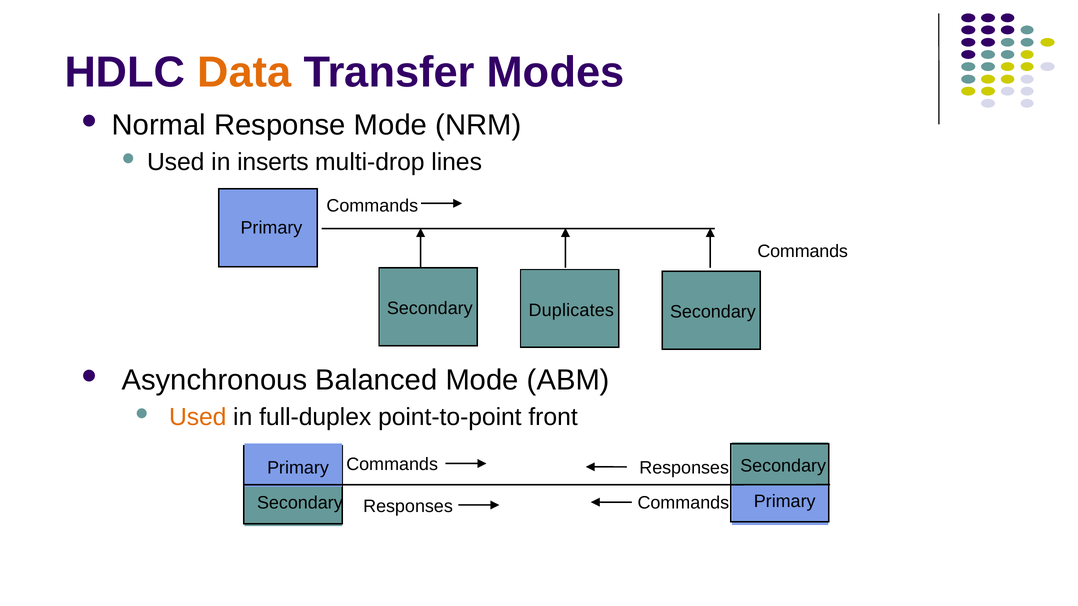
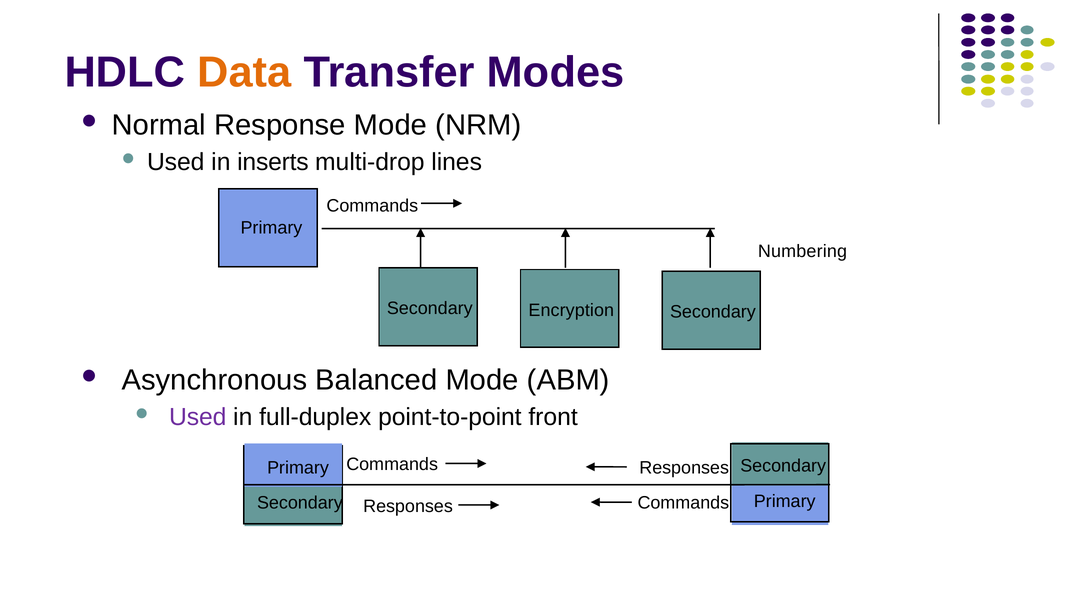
Commands: Commands -> Numbering (802, 251)
Duplicates: Duplicates -> Encryption (571, 310)
Used colour: orange -> purple (198, 418)
